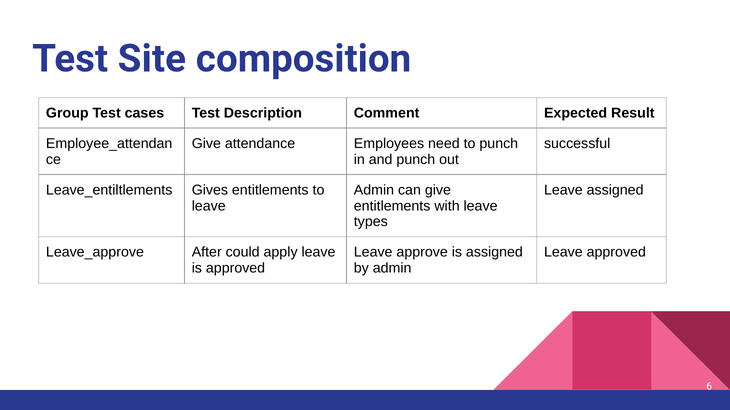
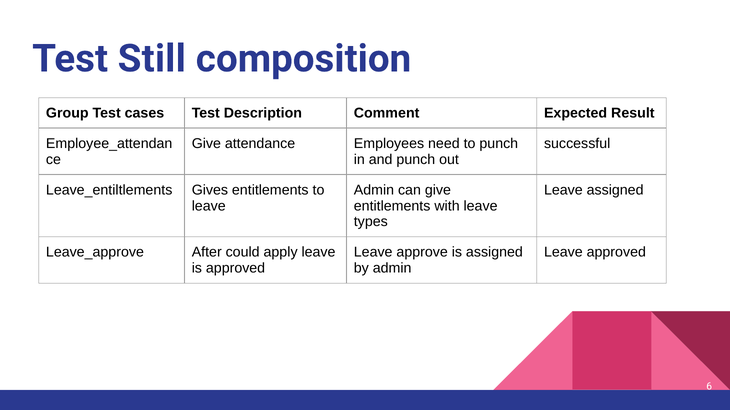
Site: Site -> Still (152, 59)
